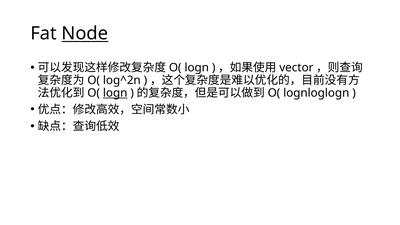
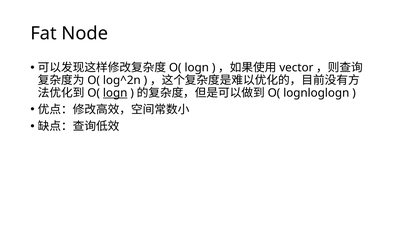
Node underline: present -> none (85, 34)
